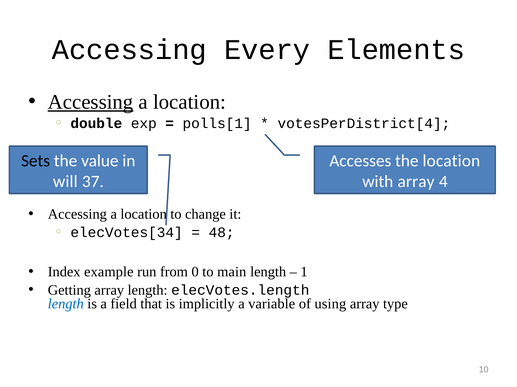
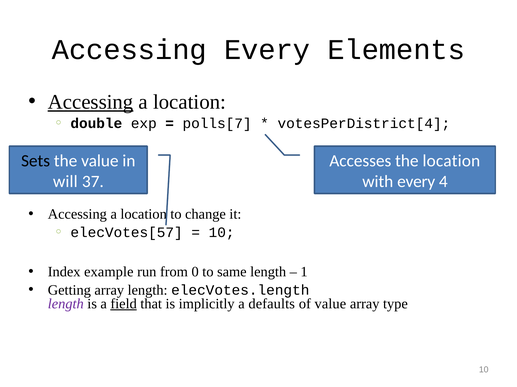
polls[1: polls[1 -> polls[7 (217, 124)
with array: array -> every (416, 182)
elecVotes[34: elecVotes[34 -> elecVotes[57 (127, 233)
48: 48 -> 10 (222, 233)
main: main -> same (232, 272)
length colour: blue -> purple (66, 304)
field underline: none -> present (124, 304)
variable: variable -> defaults (272, 304)
of using: using -> value (330, 304)
